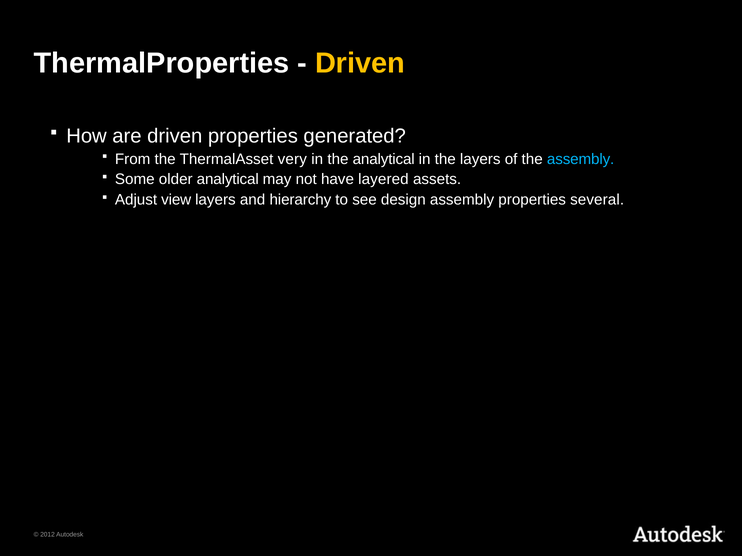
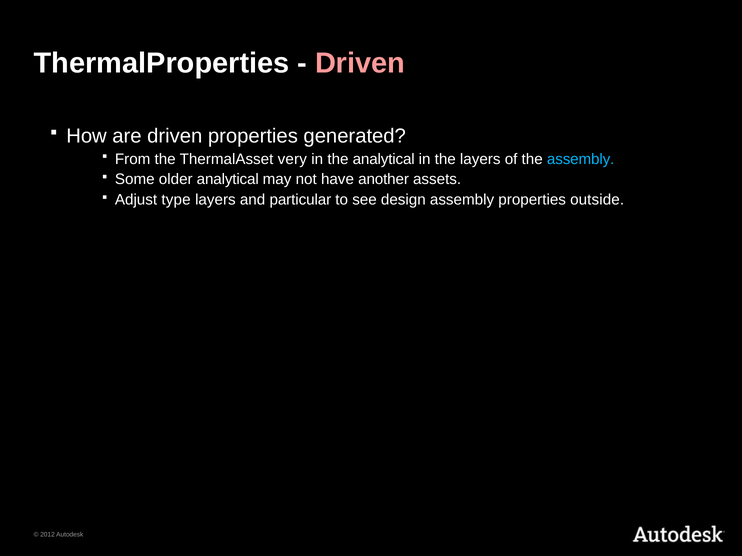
Driven colour: yellow -> pink (360, 63)
layered: layered -> another (384, 180)
view: view -> type (176, 200)
hierarchy: hierarchy -> particular (300, 200)
several: several -> outside (597, 200)
